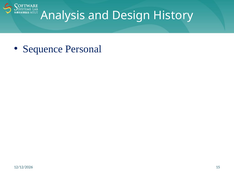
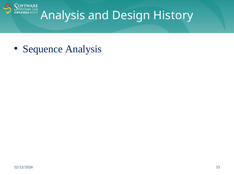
Sequence Personal: Personal -> Analysis (83, 49)
